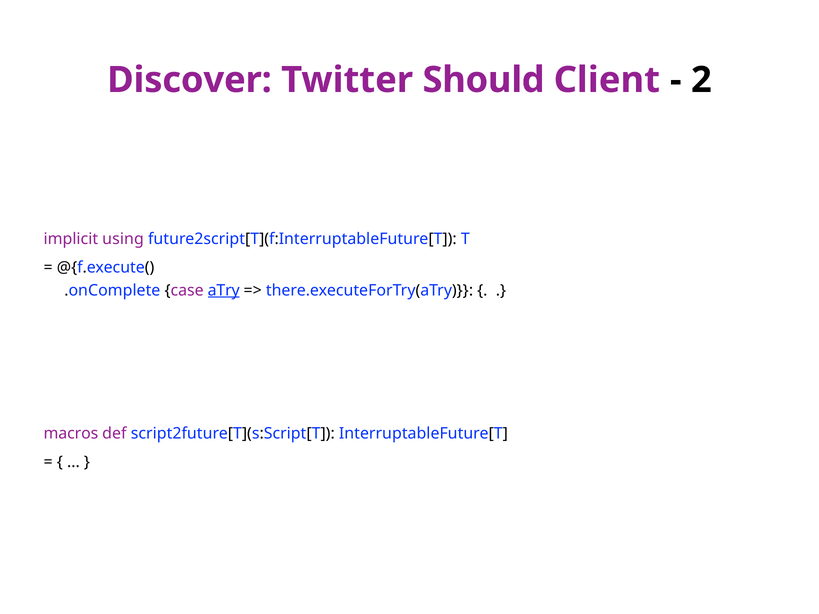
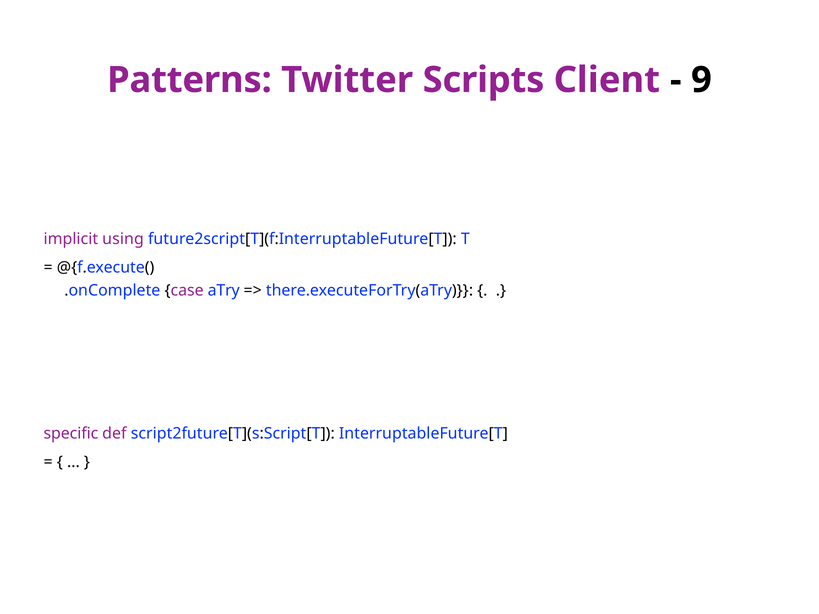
Discover: Discover -> Patterns (189, 80)
Should: Should -> Scripts (483, 80)
2: 2 -> 9 (701, 80)
aTry underline: present -> none (224, 290)
macros: macros -> specific (71, 434)
